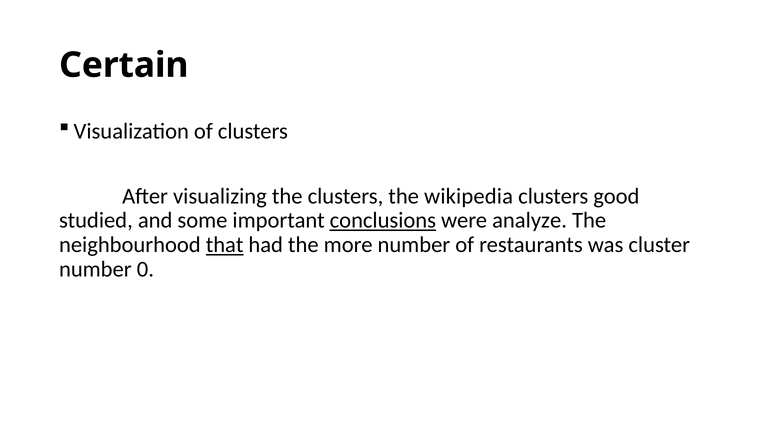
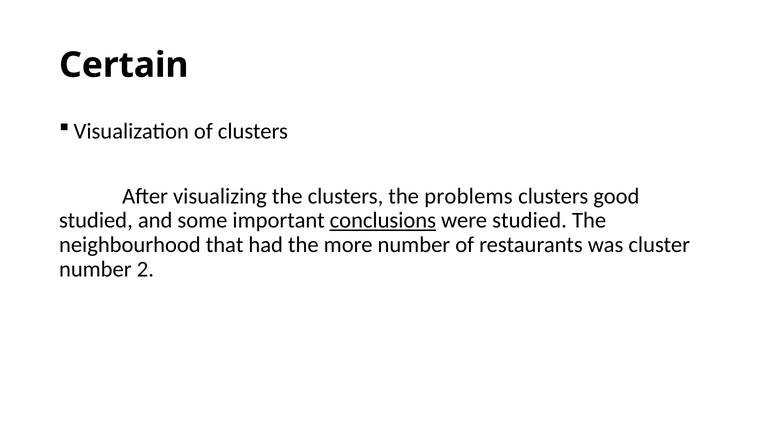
wikipedia: wikipedia -> problems (469, 196)
were analyze: analyze -> studied (530, 220)
that underline: present -> none (225, 245)
0: 0 -> 2 (145, 269)
